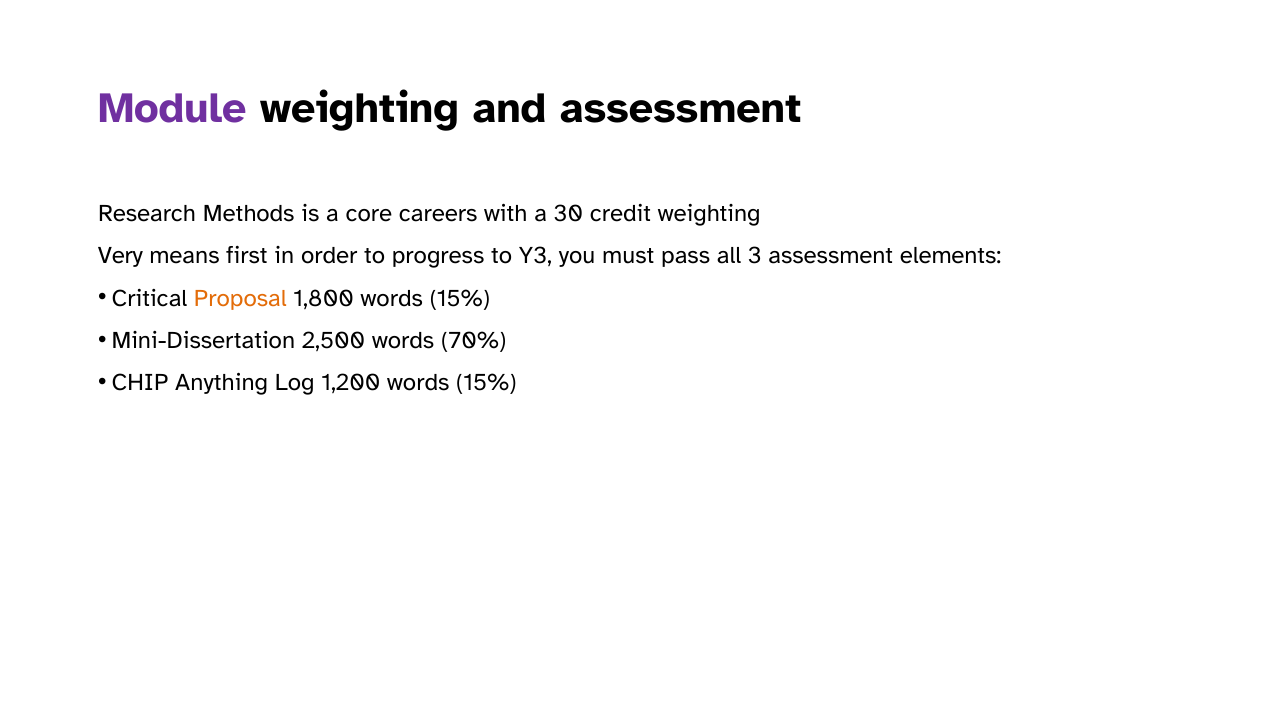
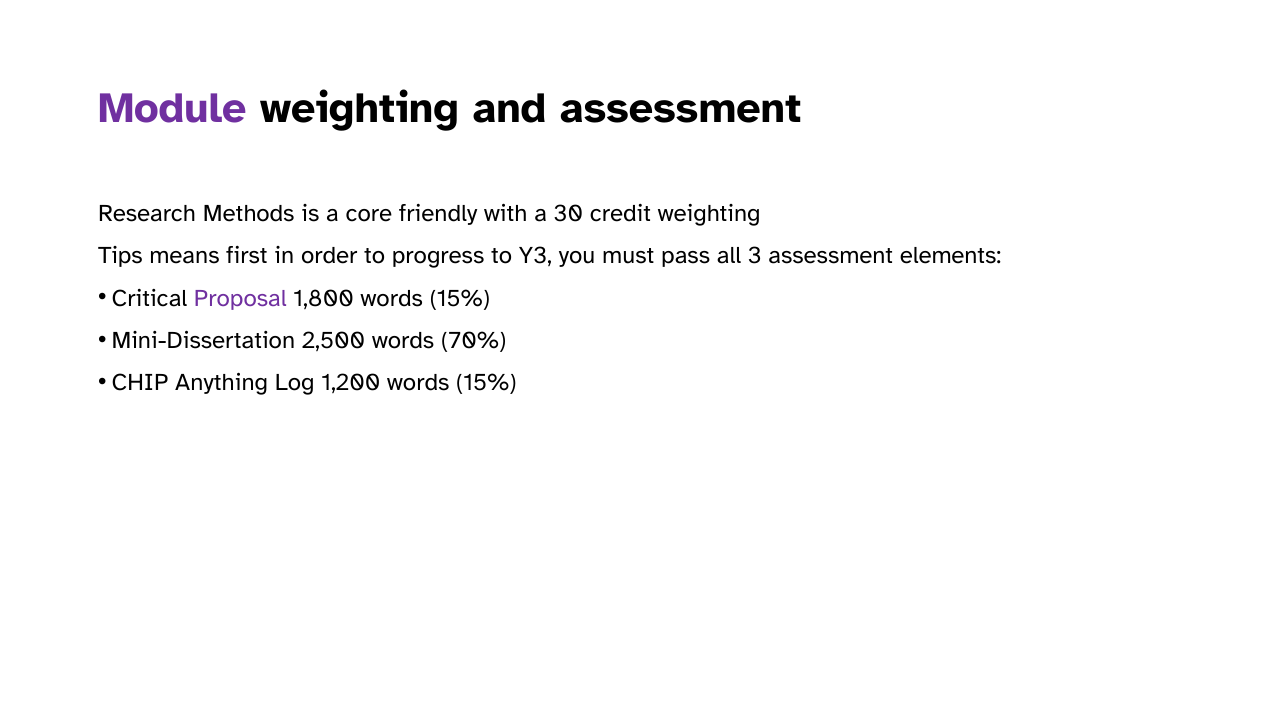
careers: careers -> friendly (438, 214)
Very: Very -> Tips (120, 256)
Proposal colour: orange -> purple (240, 298)
